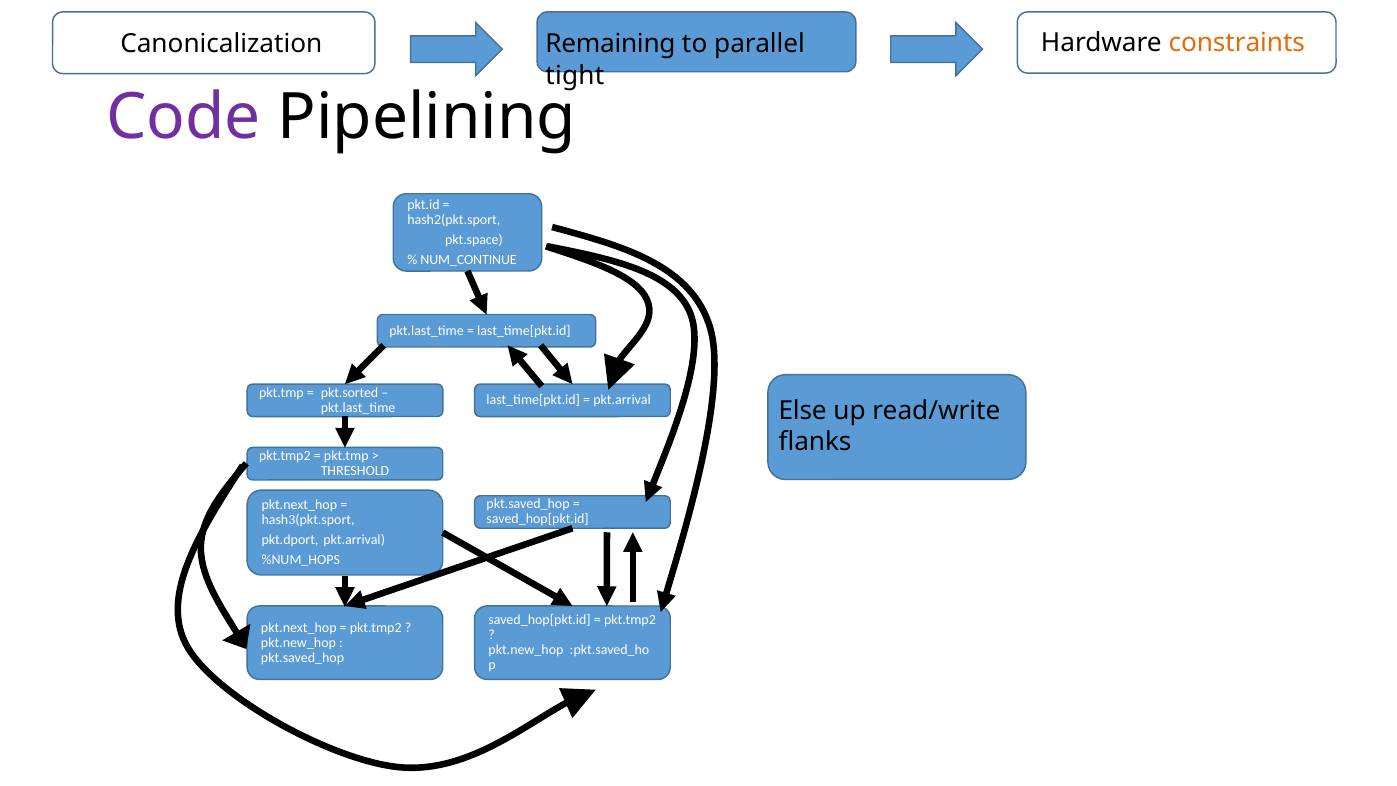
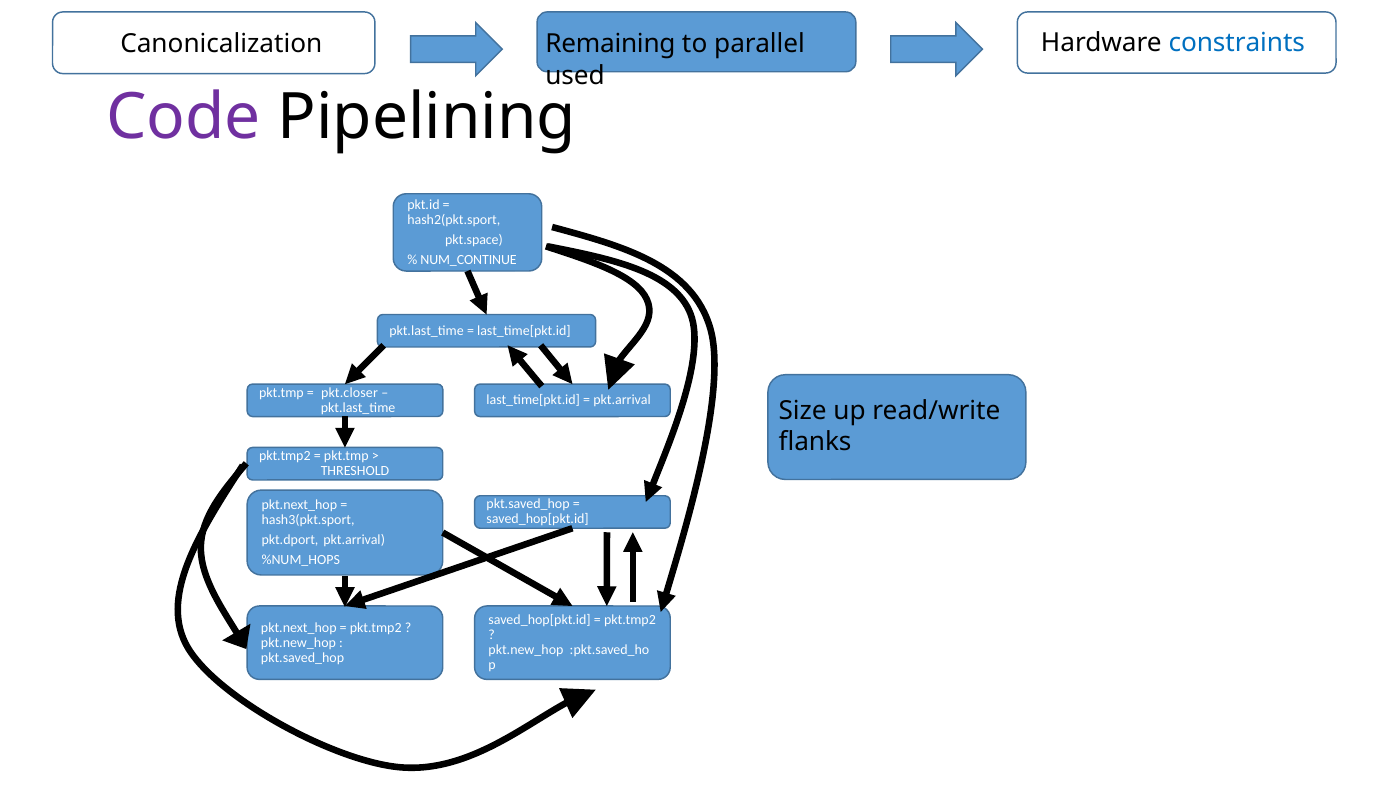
constraints colour: orange -> blue (1237, 43)
tight: tight -> used (575, 76)
pkt.sorted: pkt.sorted -> pkt.closer (349, 393)
Else: Else -> Size (803, 410)
